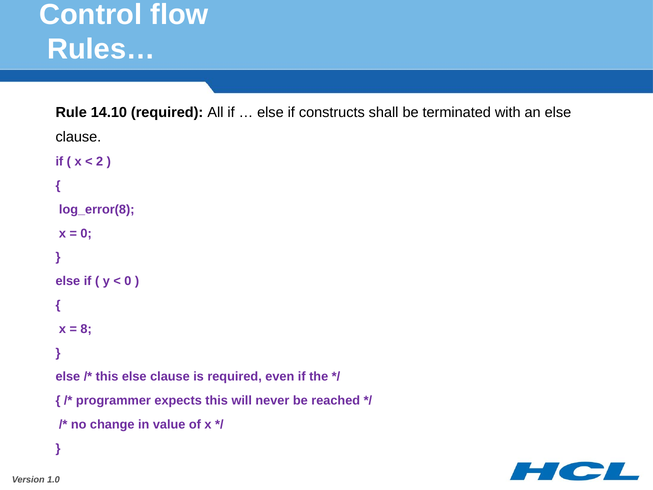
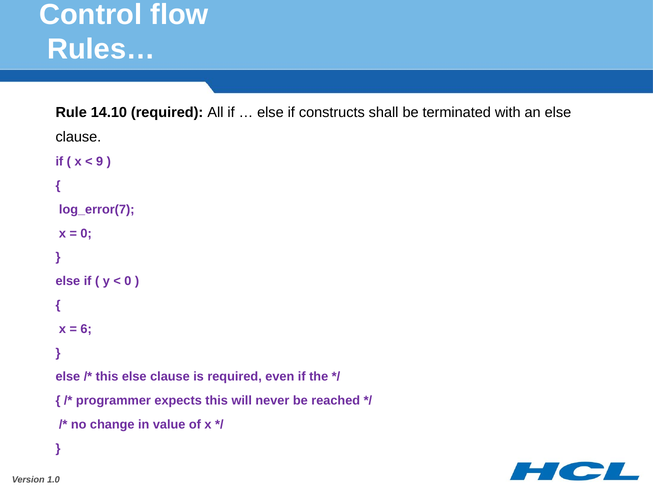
2: 2 -> 9 (100, 162)
log_error(8: log_error(8 -> log_error(7 (97, 209)
8: 8 -> 6 (86, 329)
